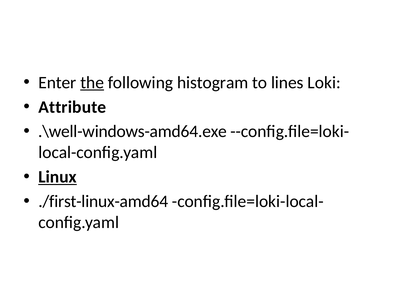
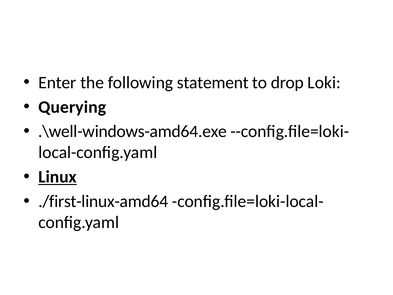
the underline: present -> none (92, 82)
histogram: histogram -> statement (213, 82)
lines: lines -> drop (287, 82)
Attribute: Attribute -> Querying (72, 107)
